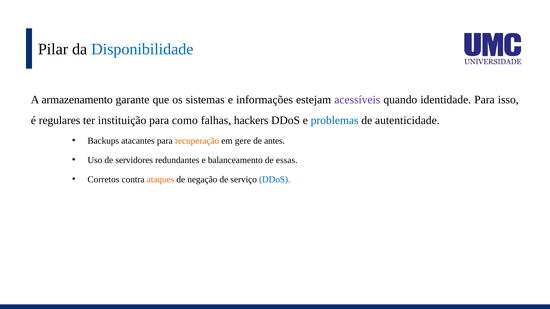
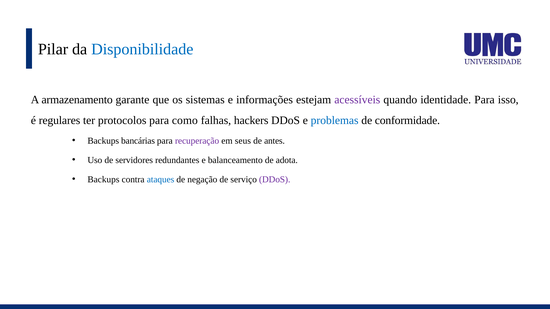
instituição: instituição -> protocolos (122, 120)
autenticidade: autenticidade -> conformidade (407, 120)
atacantes: atacantes -> bancárias (138, 141)
recuperação colour: orange -> purple (197, 141)
gere: gere -> seus (243, 141)
essas: essas -> adota (287, 160)
Corretos: Corretos -> Backups (103, 180)
ataques colour: orange -> blue (161, 180)
DDoS colour: blue -> purple (275, 180)
